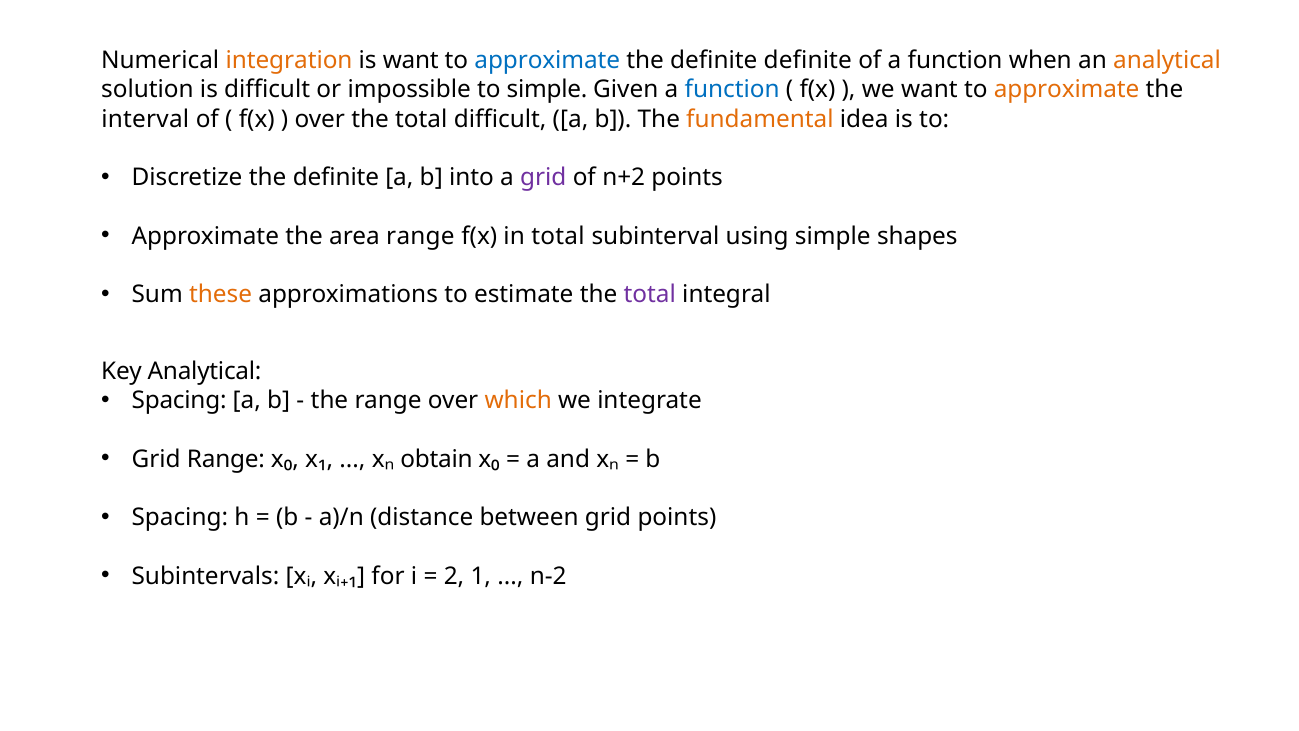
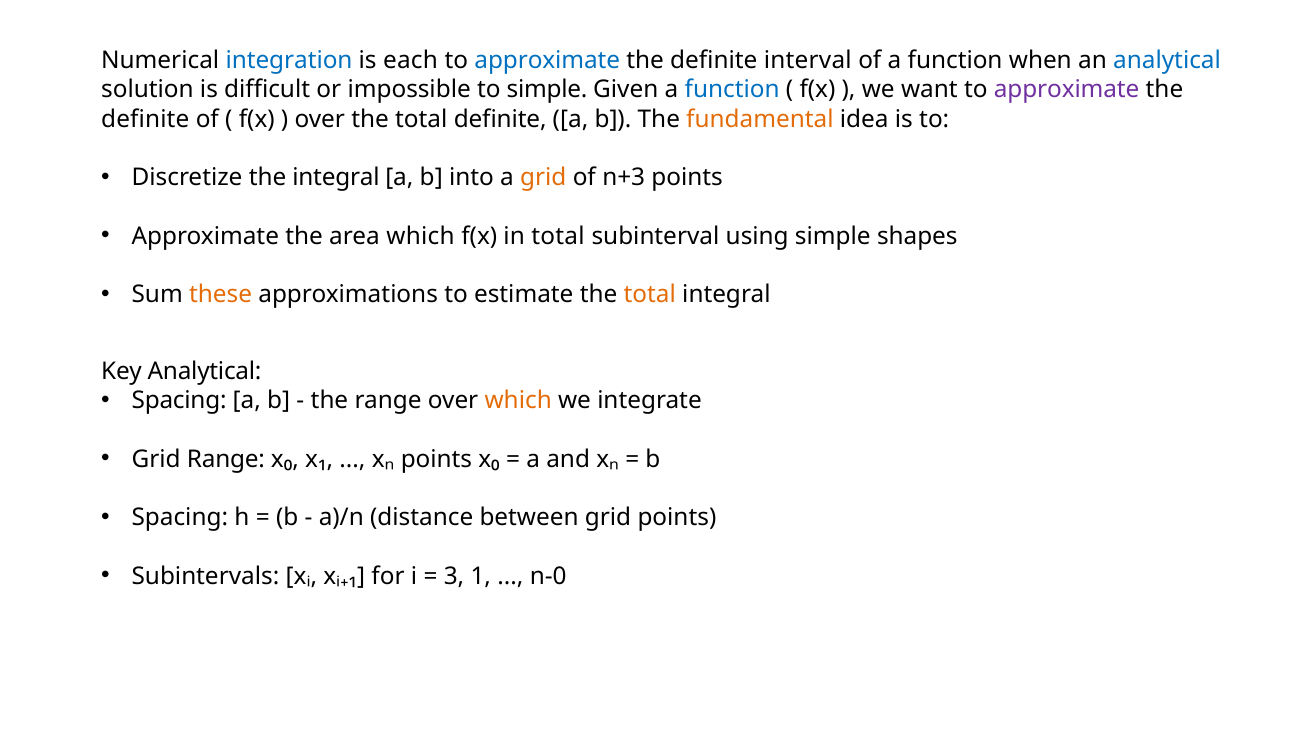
integration colour: orange -> blue (289, 61)
is want: want -> each (411, 61)
definite definite: definite -> interval (808, 61)
analytical colour: orange -> blue (1167, 61)
approximate colour: orange -> purple (1067, 90)
interval: interval -> definite (145, 119)
total difficult: difficult -> definite (500, 119)
Discretize the definite: definite -> integral (336, 178)
grid colour: purple -> orange (543, 178)
n+2: n+2 -> n+3 (624, 178)
area range: range -> which (420, 236)
total colour: purple -> orange (650, 294)
xₙ obtain: obtain -> points (436, 459)
2: 2 -> 3 (454, 576)
n-2: n-2 -> n-0 (548, 576)
